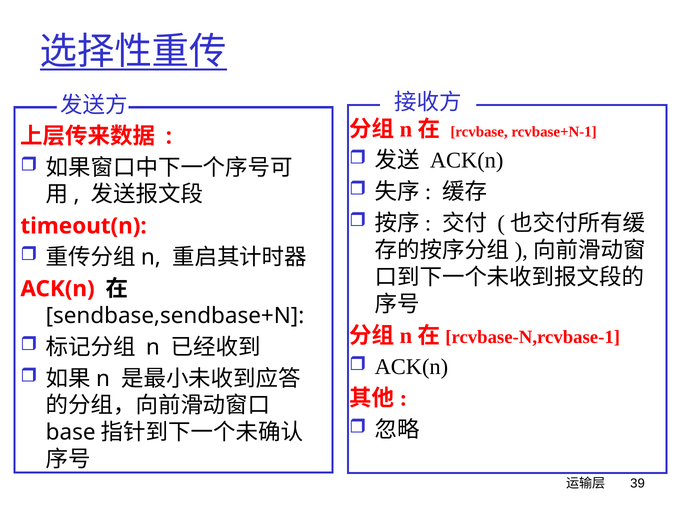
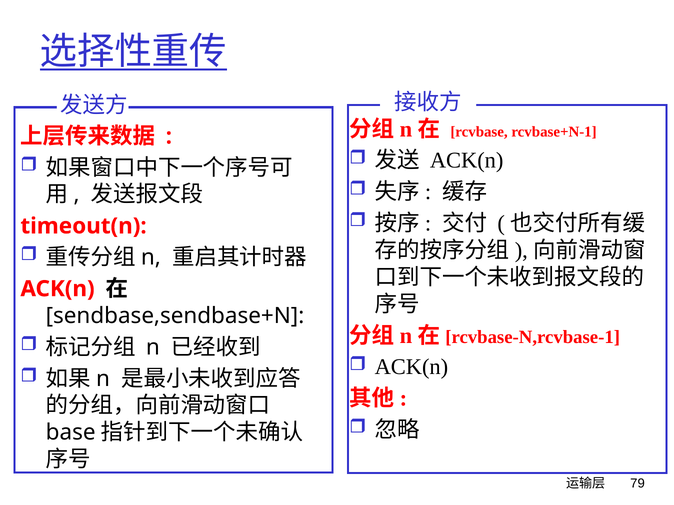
39: 39 -> 79 (638, 484)
